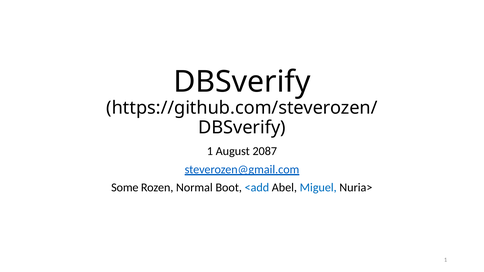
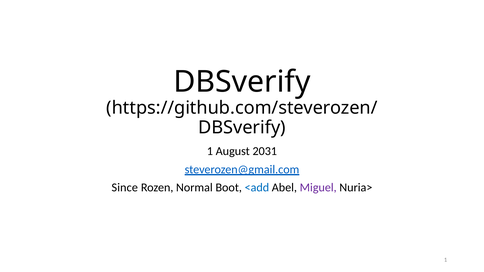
2087: 2087 -> 2031 (265, 151)
Some: Some -> Since (125, 188)
Miguel colour: blue -> purple (318, 188)
